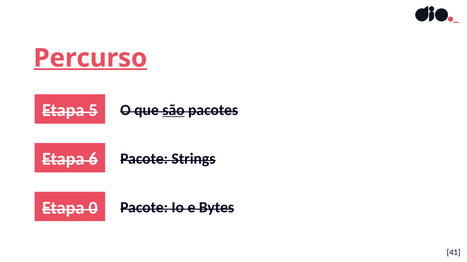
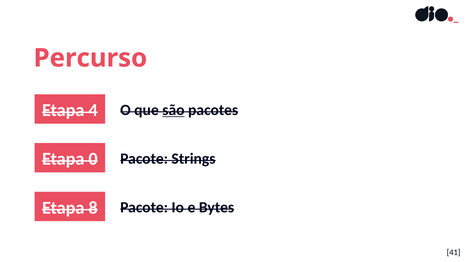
Percurso underline: present -> none (90, 58)
5: 5 -> 4 (93, 111)
6: 6 -> 0 (93, 159)
0: 0 -> 8 (93, 208)
